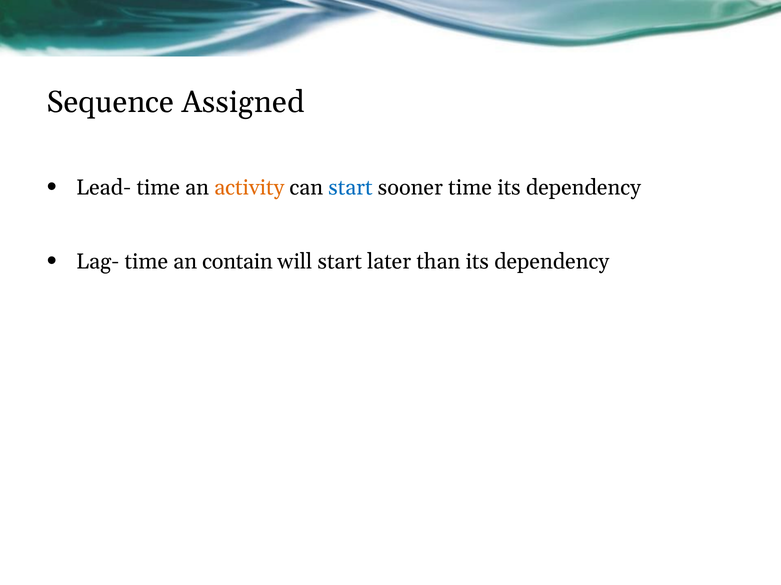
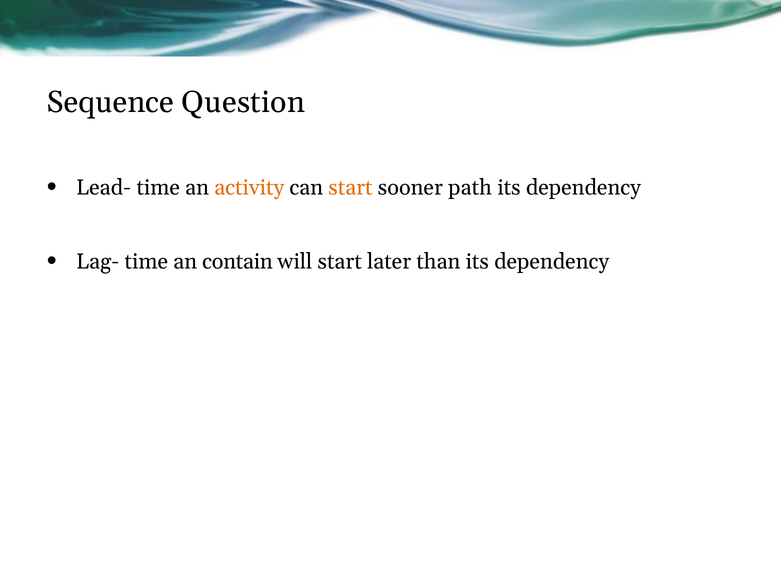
Assigned: Assigned -> Question (243, 102)
start colour: blue -> orange (350, 188)
sooner time: time -> path (470, 188)
